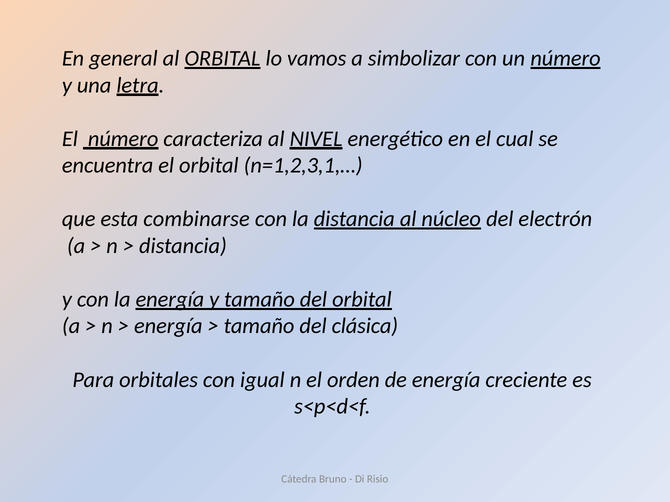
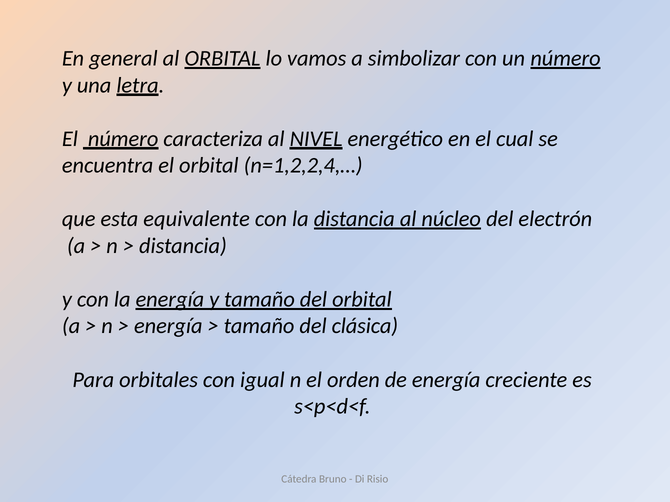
n=1,2,3,1,…: n=1,2,3,1,… -> n=1,2,2,4,… (303, 166)
combinarse: combinarse -> equivalente (197, 219)
